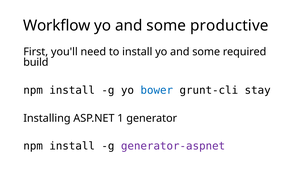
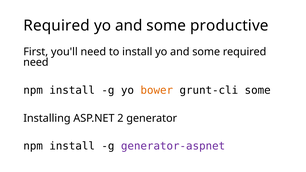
Workflow: Workflow -> Required (57, 26)
build: build -> need (36, 62)
bower colour: blue -> orange (157, 90)
grunt-cli stay: stay -> some (258, 90)
1: 1 -> 2 (120, 118)
